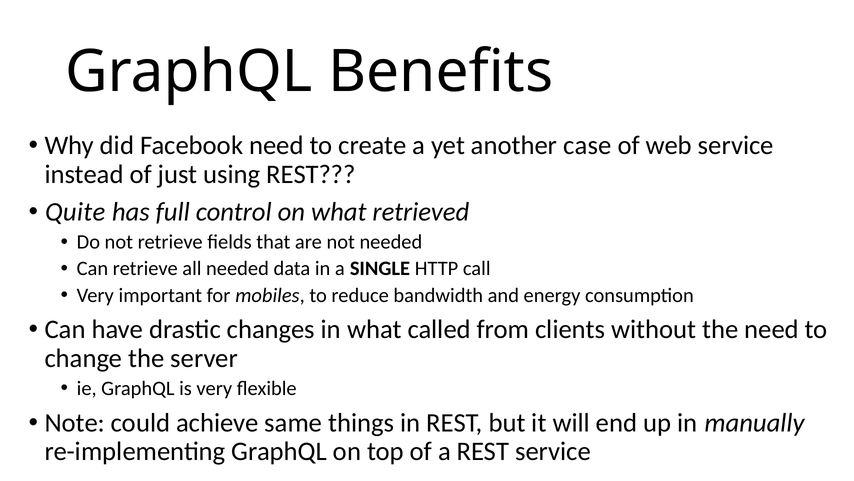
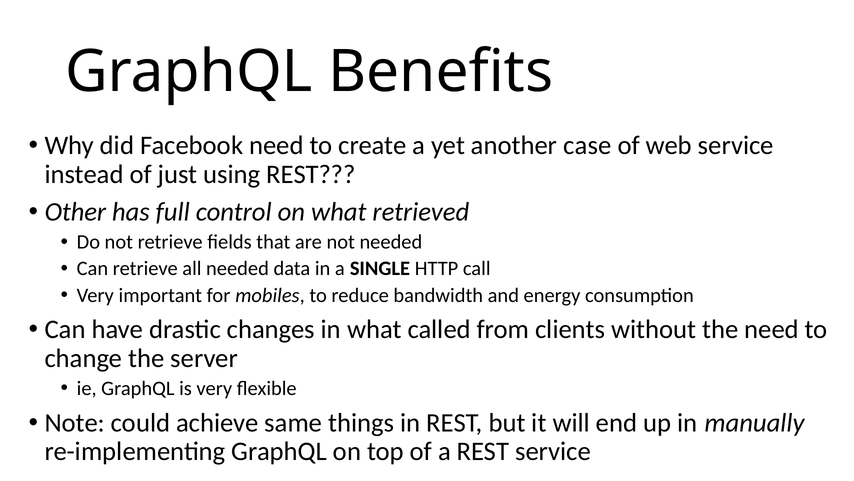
Quite: Quite -> Other (75, 212)
